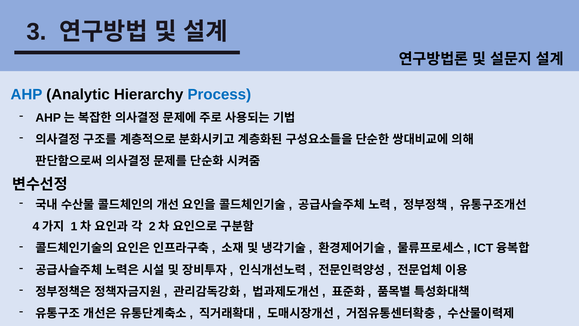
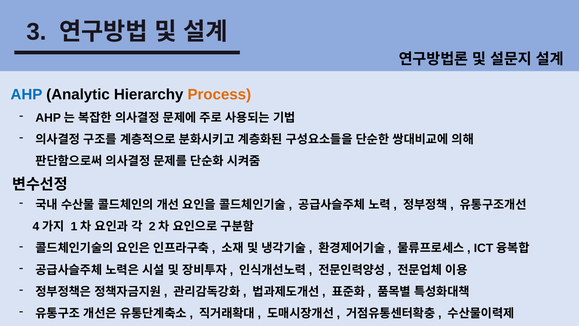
Process colour: blue -> orange (219, 94)
